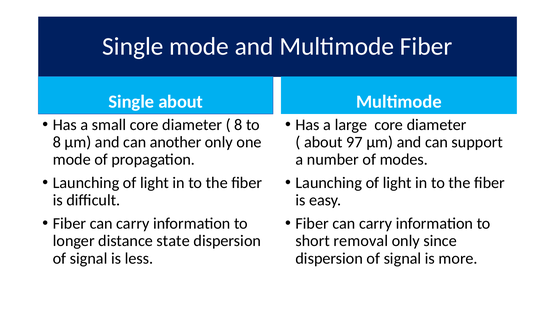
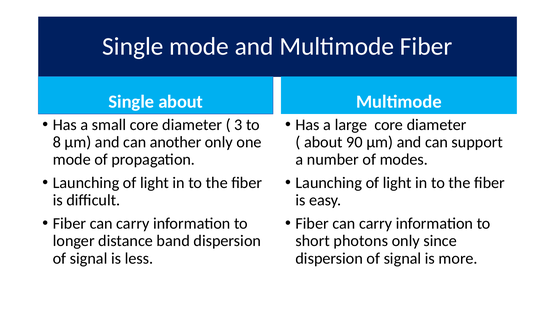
8: 8 -> 3 (238, 125)
97: 97 -> 90 (355, 142)
state: state -> band (173, 241)
removal: removal -> photons (361, 241)
